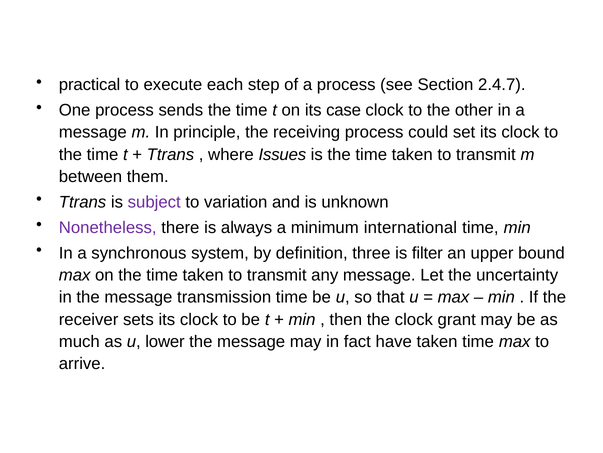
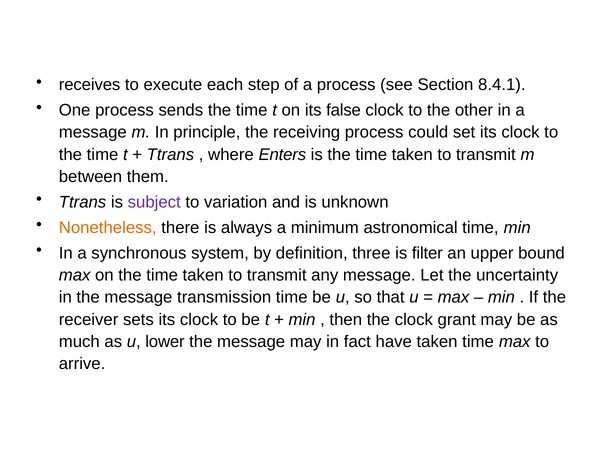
practical: practical -> receives (90, 85)
2.4.7: 2.4.7 -> 8.4.1 (502, 85)
case: case -> false (344, 110)
Issues: Issues -> Enters (282, 154)
Nonetheless colour: purple -> orange (108, 227)
international: international -> astronomical (411, 227)
